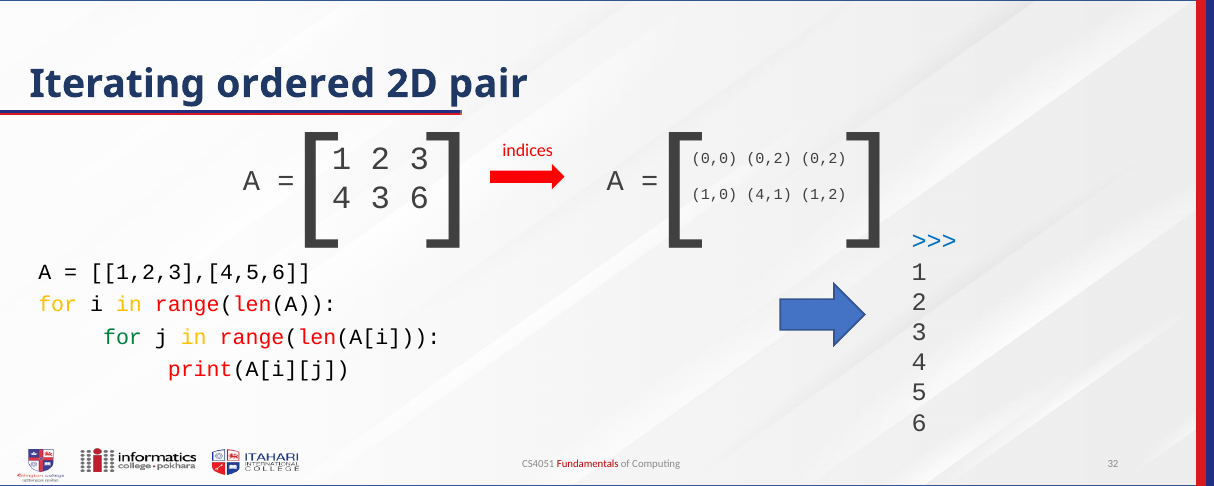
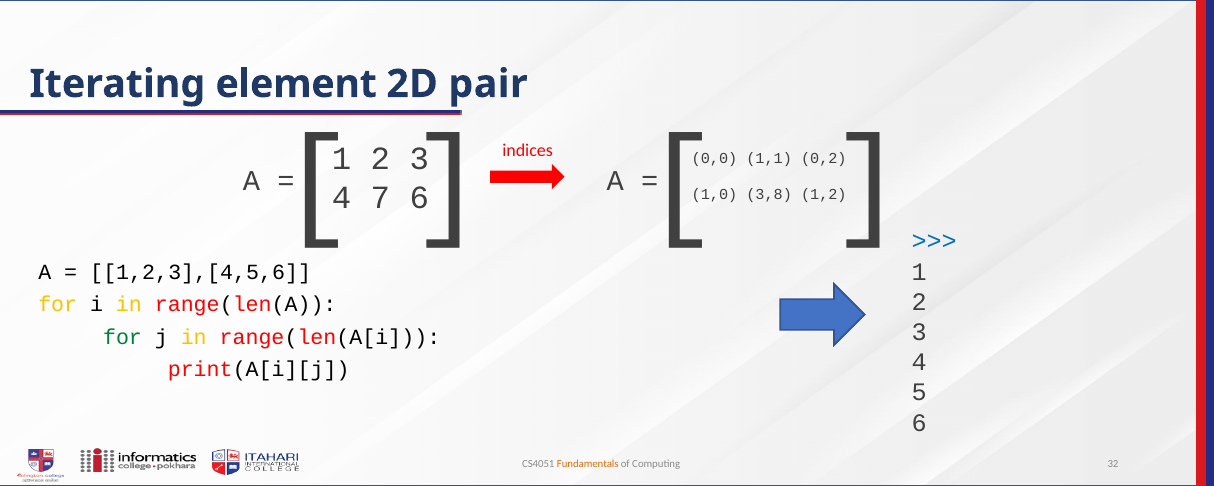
ordered: ordered -> element (296, 84)
0,2: 0,2 -> 1,1 (769, 158)
3: 3 -> 7 (380, 197)
4,1: 4,1 -> 3,8 (769, 194)
Fundamentals colour: red -> orange (588, 464)
